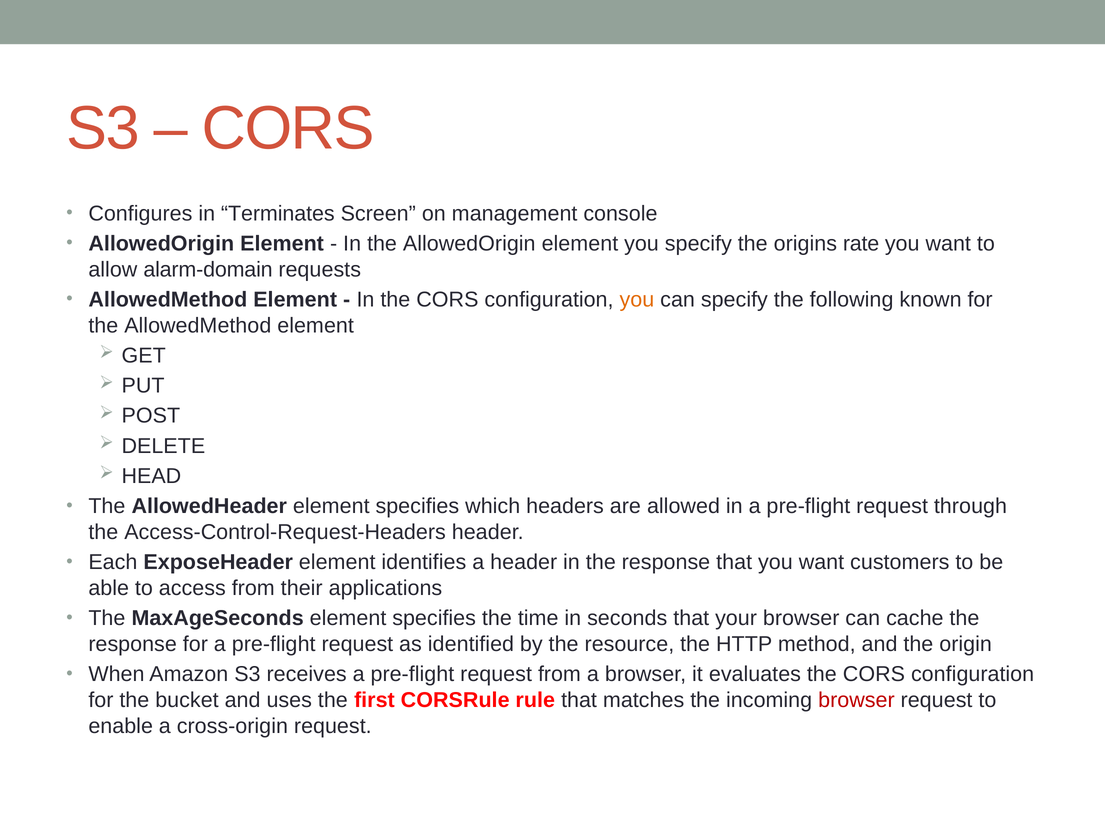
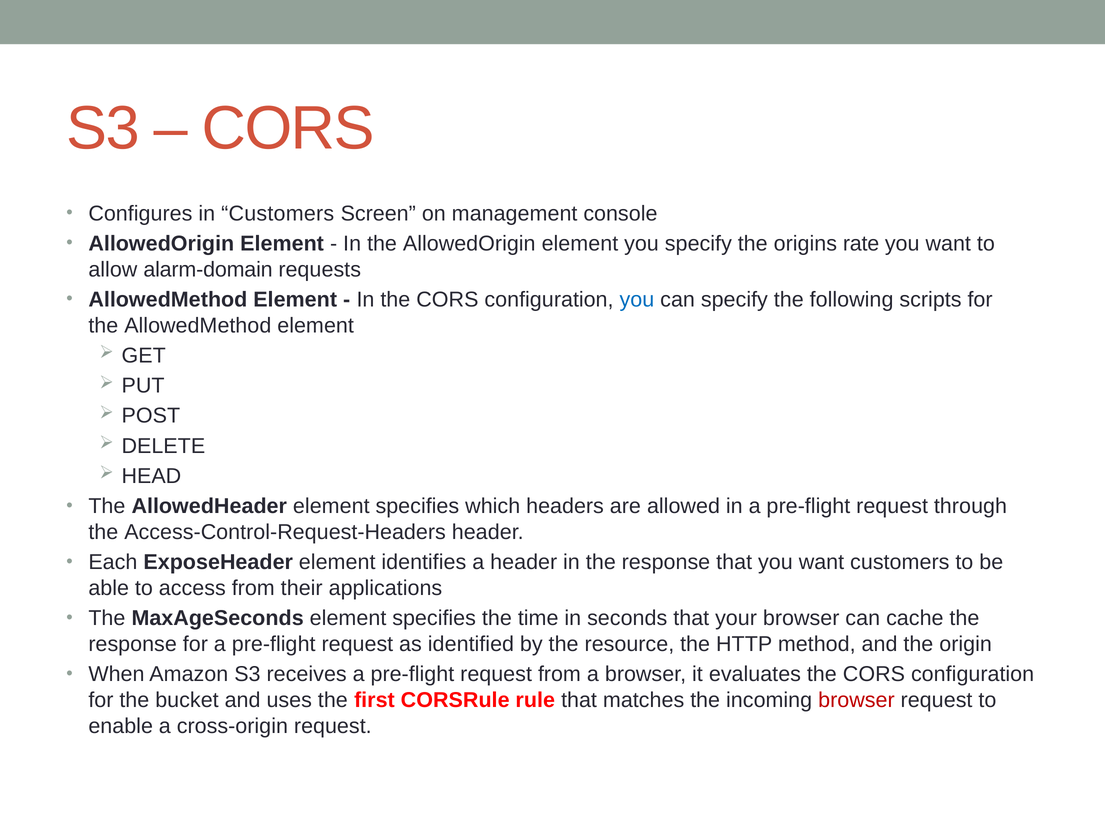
in Terminates: Terminates -> Customers (278, 213)
you colour: orange -> blue (637, 299)
known: known -> scripts (930, 299)
